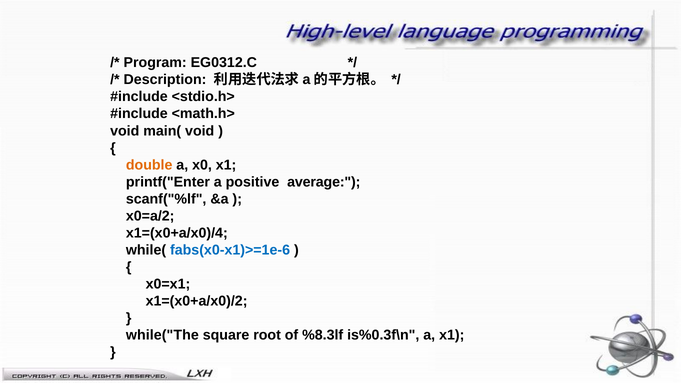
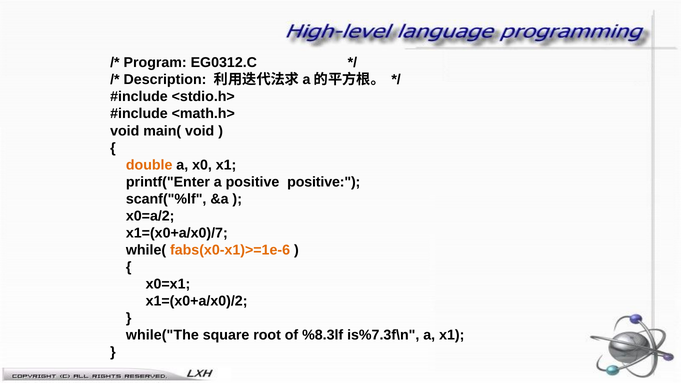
positive average: average -> positive (324, 182)
x1=(x0+a/x0)/4: x1=(x0+a/x0)/4 -> x1=(x0+a/x0)/7 (177, 233)
fabs(x0-x1)>=1e-6 colour: blue -> orange (230, 250)
is%0.3f\n: is%0.3f\n -> is%7.3f\n (383, 335)
